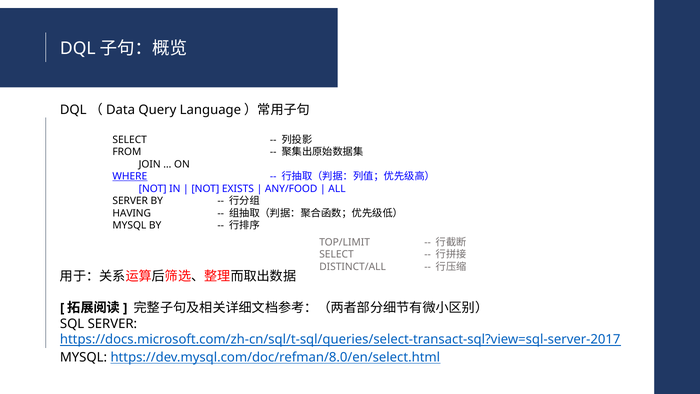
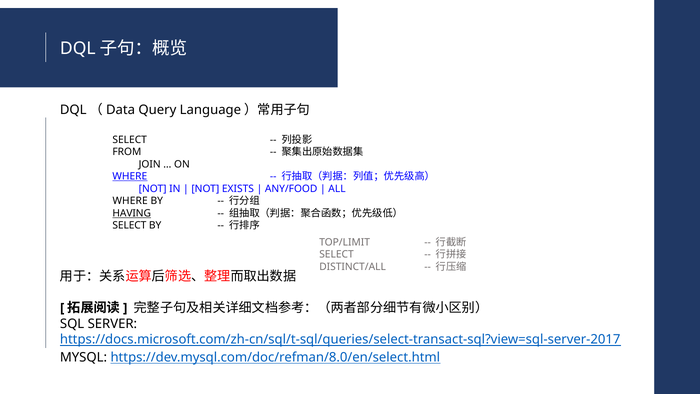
SERVER: SERVER -> WHERE (130, 201)
HAVING underline: none -> present (132, 213)
MYSQL: MYSQL -> SELECT (129, 225)
